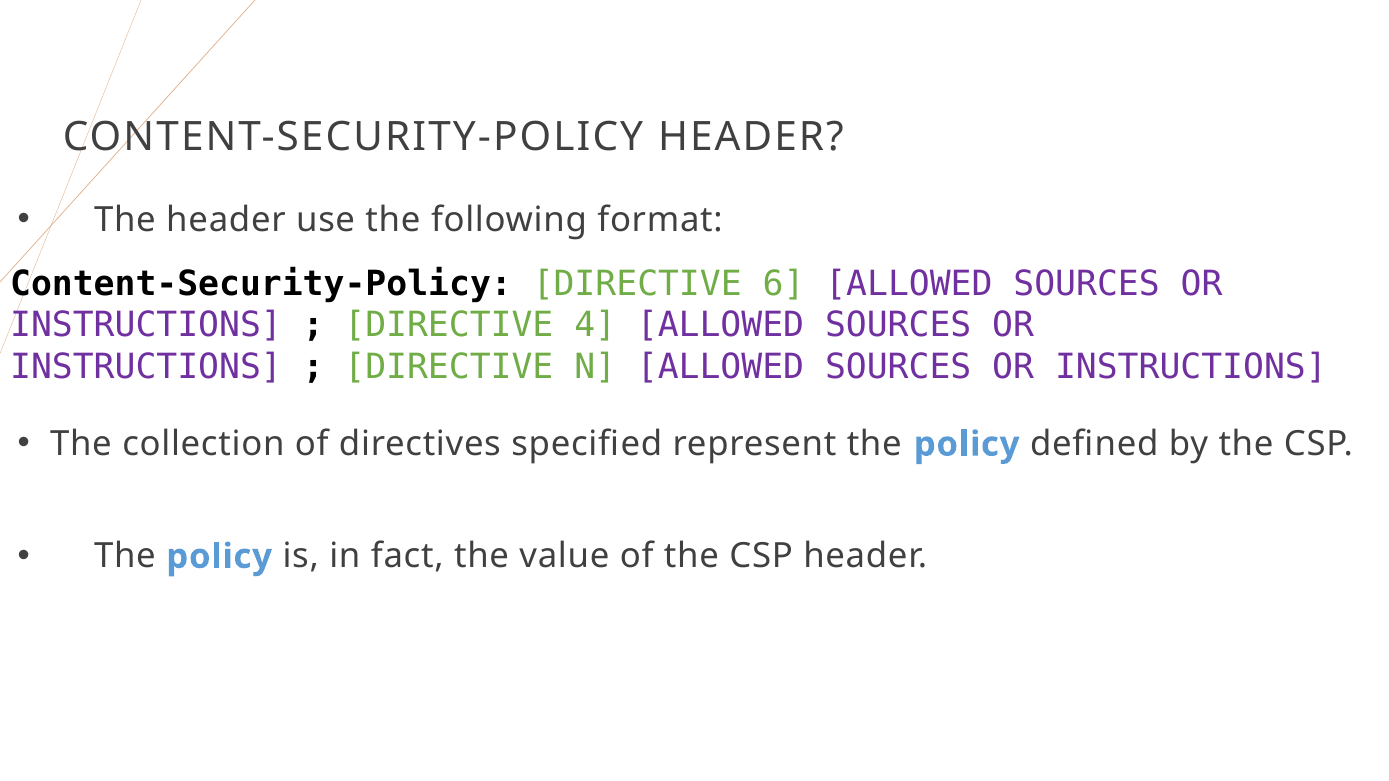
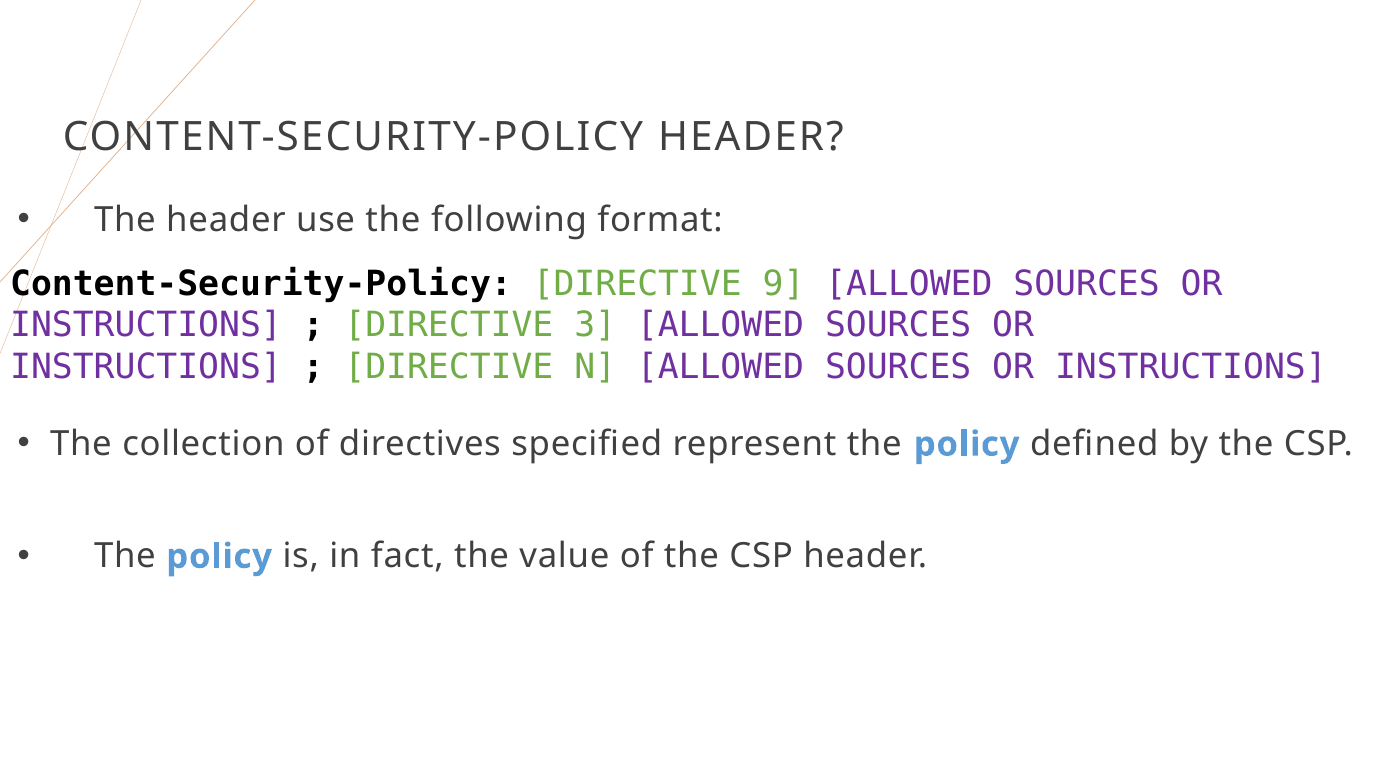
6: 6 -> 9 (784, 284)
4: 4 -> 3 (595, 325)
